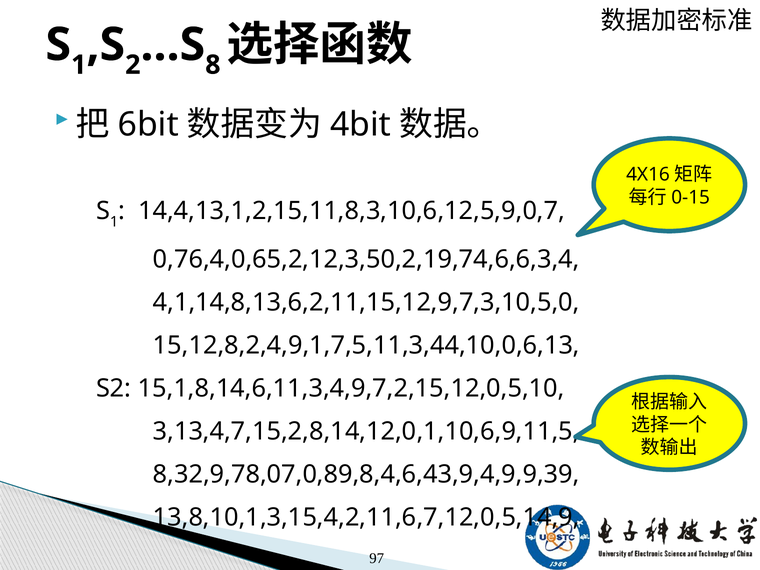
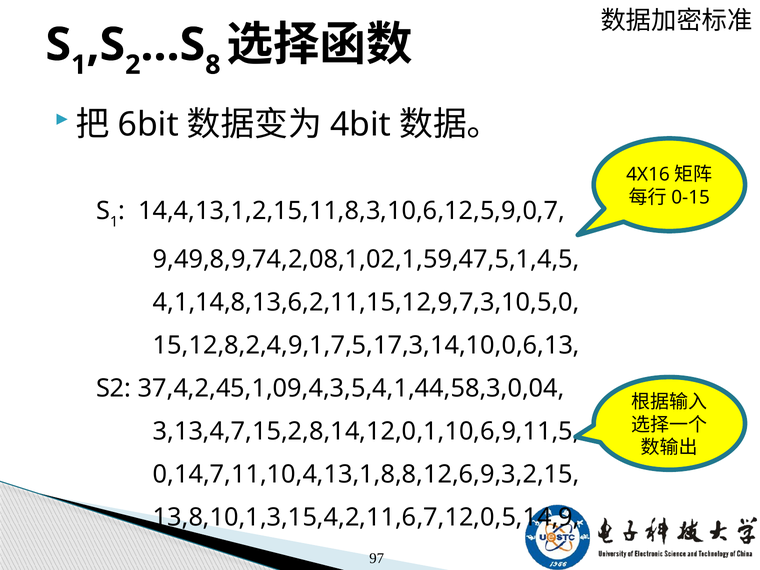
0,76,4,0,65,2,12,3,50,2,19,74,6,6,3,4: 0,76,4,0,65,2,12,3,50,2,19,74,6,6,3,4 -> 9,49,8,9,74,2,08,1,02,1,59,47,5,1,4,5 (366, 259)
15,12,8,2,4,9,1,7,5,11,3,44,10,0,6,13: 15,12,8,2,4,9,1,7,5,11,3,44,10,0,6,13 -> 15,12,8,2,4,9,1,7,5,17,3,14,10,0,6,13 (366, 345)
15,1,8,14,6,11,3,4,9,7,2,15,12,0,5,10: 15,1,8,14,6,11,3,4,9,7,2,15,12,0,5,10 -> 37,4,2,45,1,09,4,3,5,4,1,44,58,3,0,04 (351, 388)
8,32,9,78,07,0,89,8,4,6,43,9,4,9,9,39: 8,32,9,78,07,0,89,8,4,6,43,9,4,9,9,39 -> 0,14,7,11,10,4,13,1,8,8,12,6,9,3,2,15 (366, 475)
